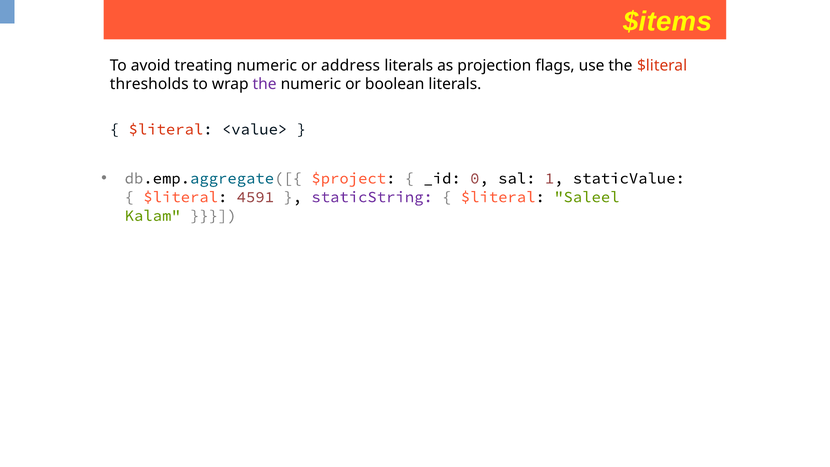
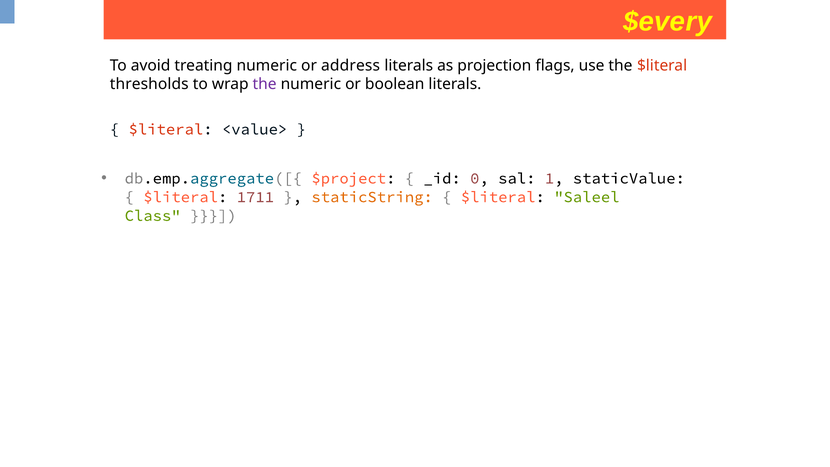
$items: $items -> $every (668, 22)
4591: 4591 -> 1711 (255, 197)
staticString colour: purple -> orange (372, 197)
Kalam: Kalam -> Class (153, 216)
